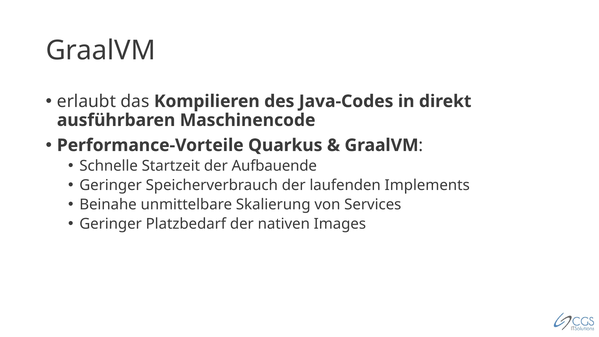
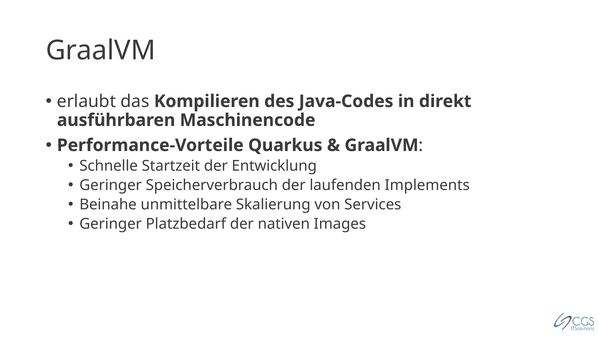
Aufbauende: Aufbauende -> Entwicklung (274, 166)
